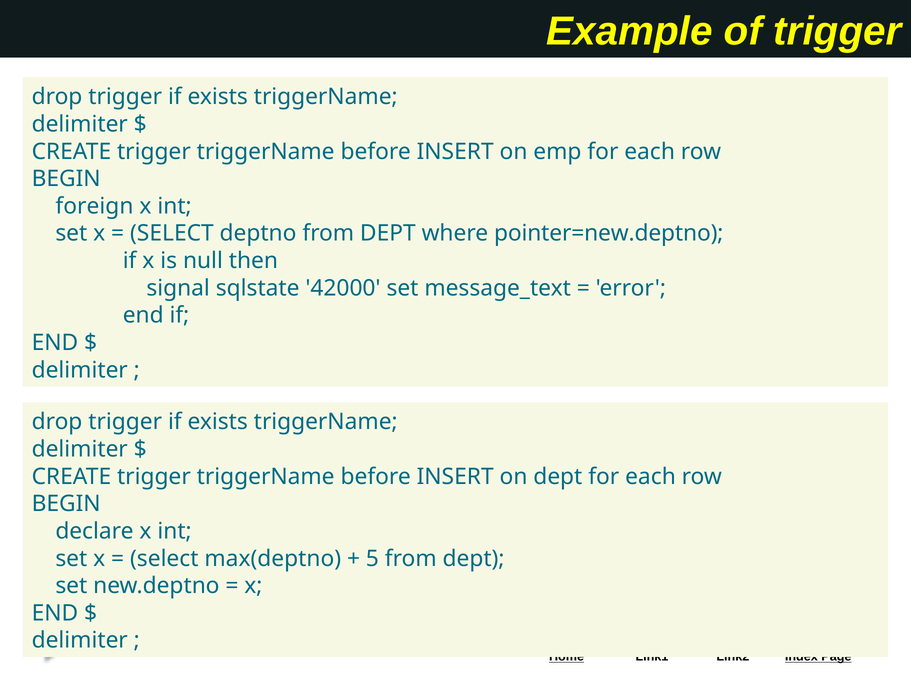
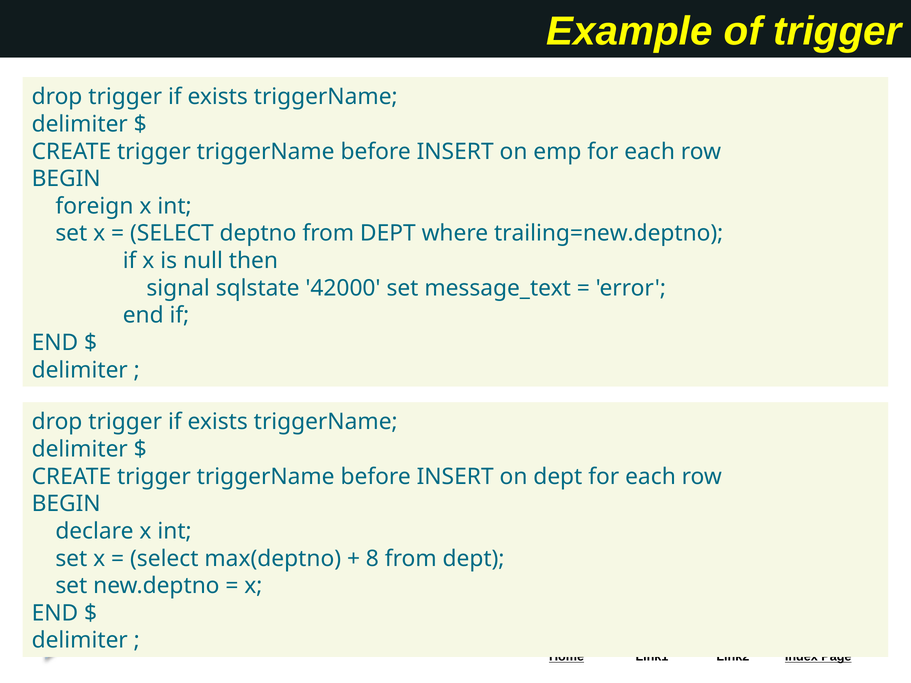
pointer=new.deptno: pointer=new.deptno -> trailing=new.deptno (609, 234)
5: 5 -> 8 (372, 559)
